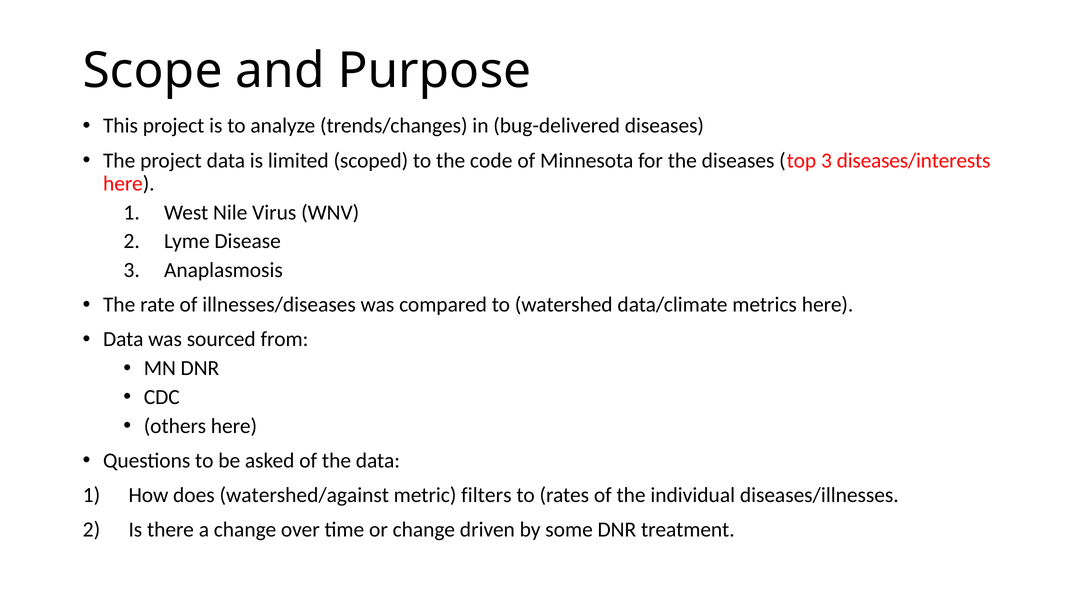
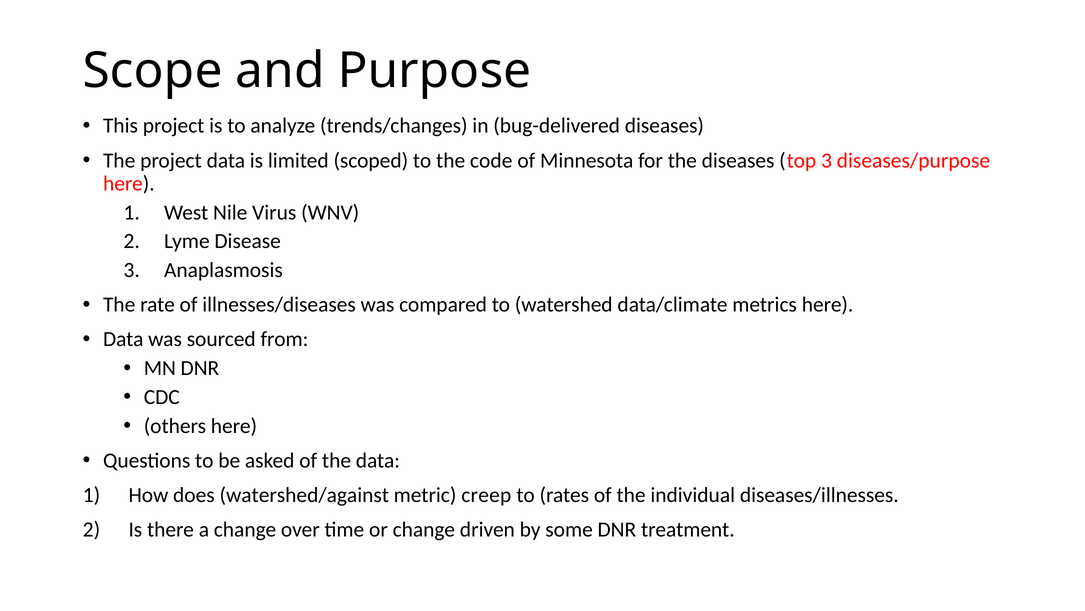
diseases/interests: diseases/interests -> diseases/purpose (913, 160)
filters: filters -> creep (486, 494)
